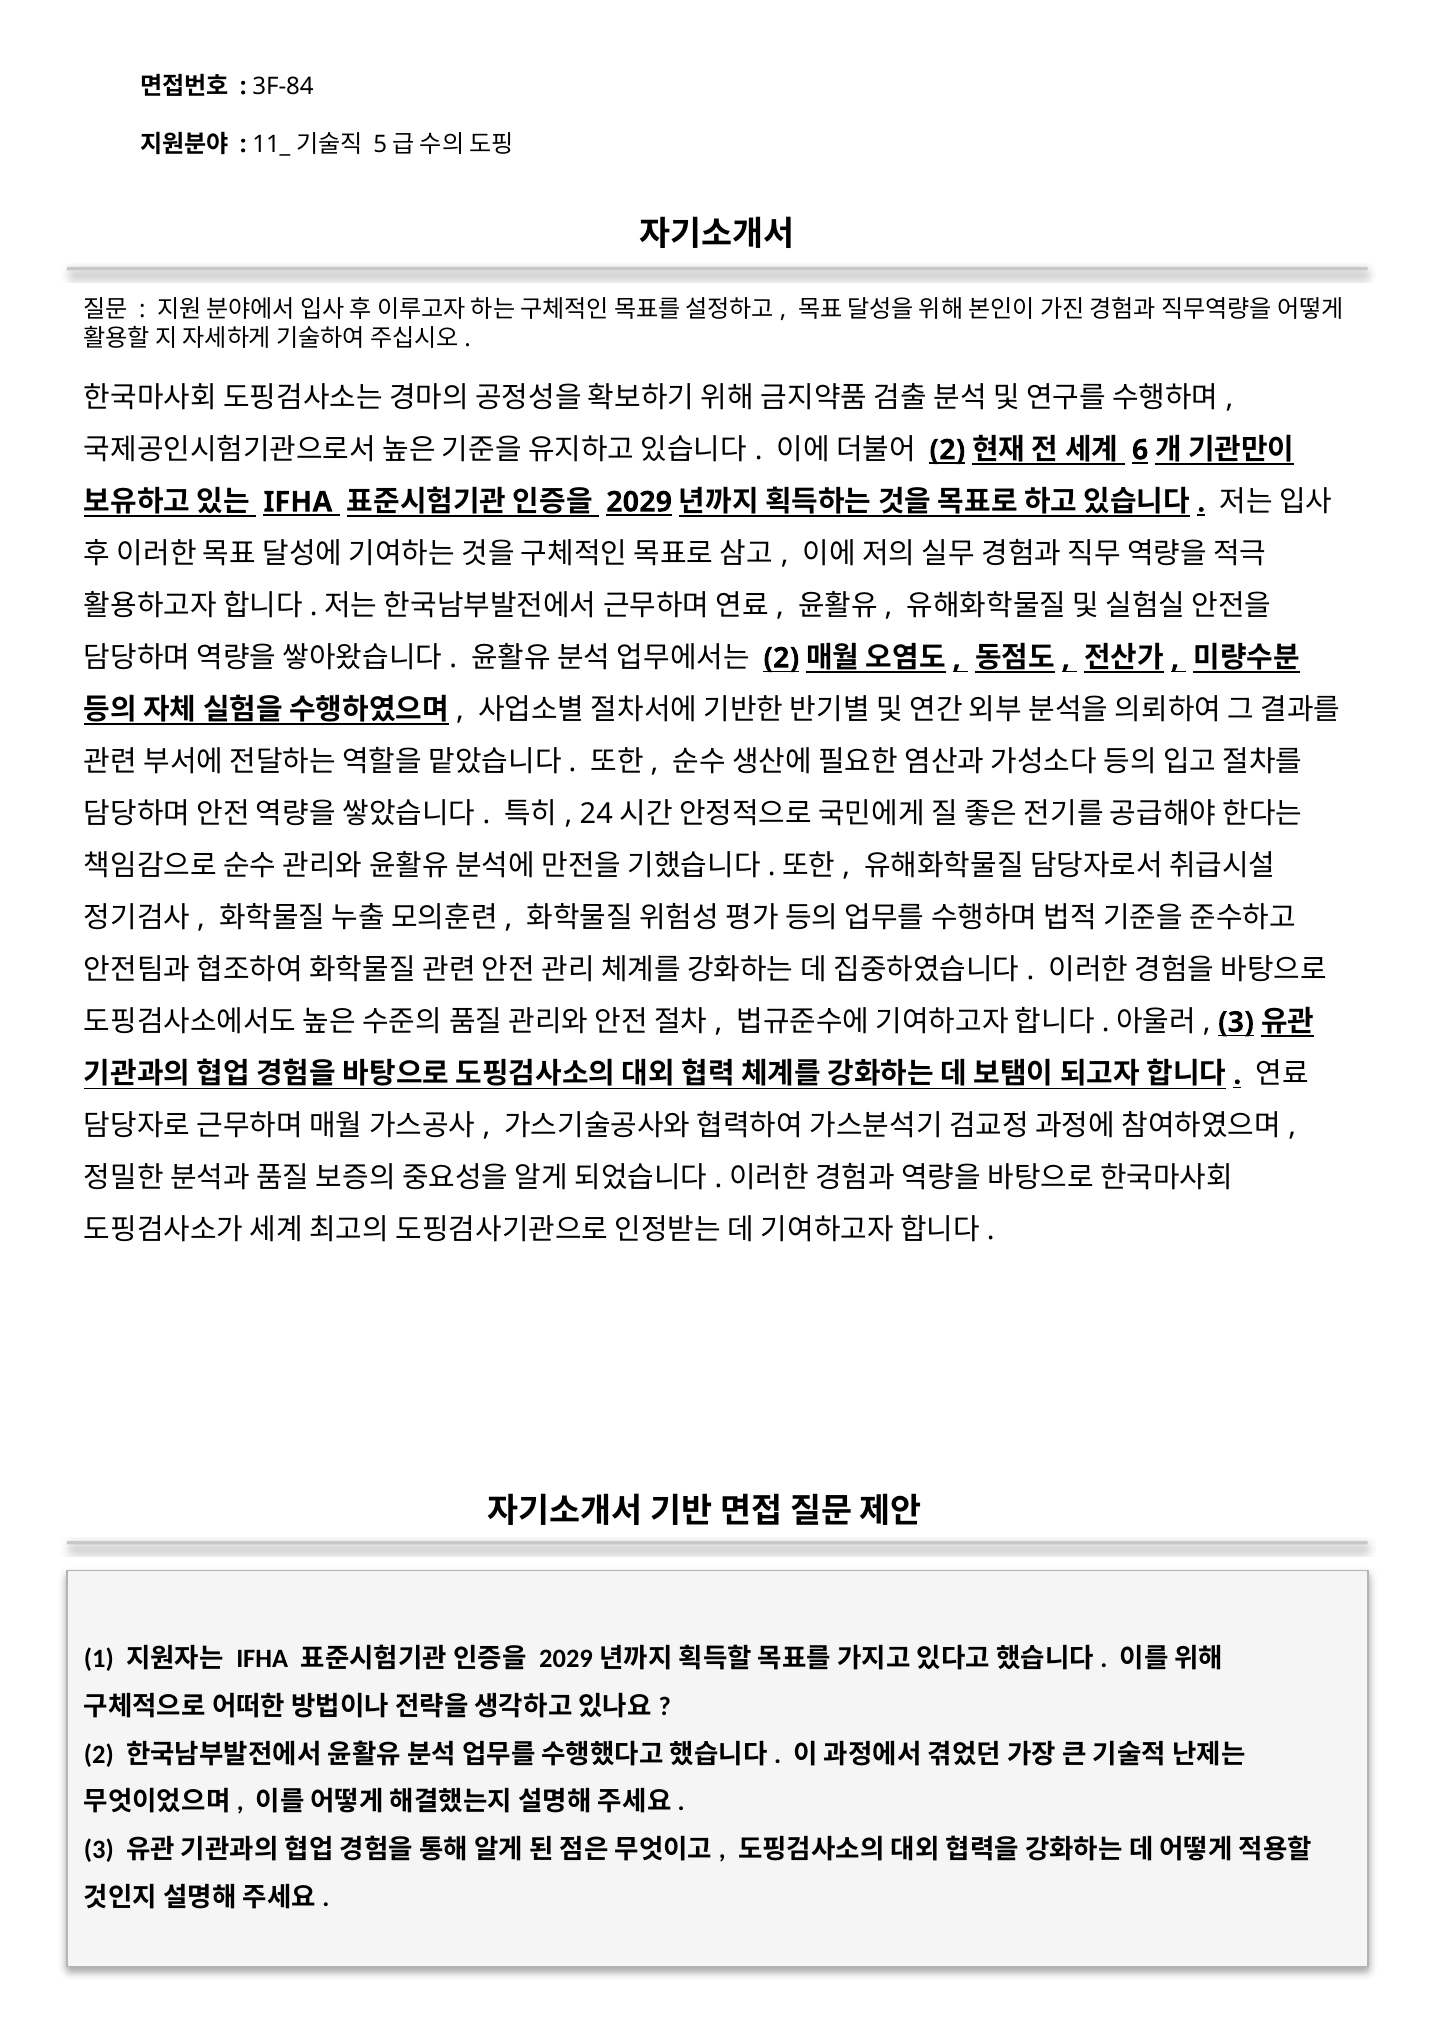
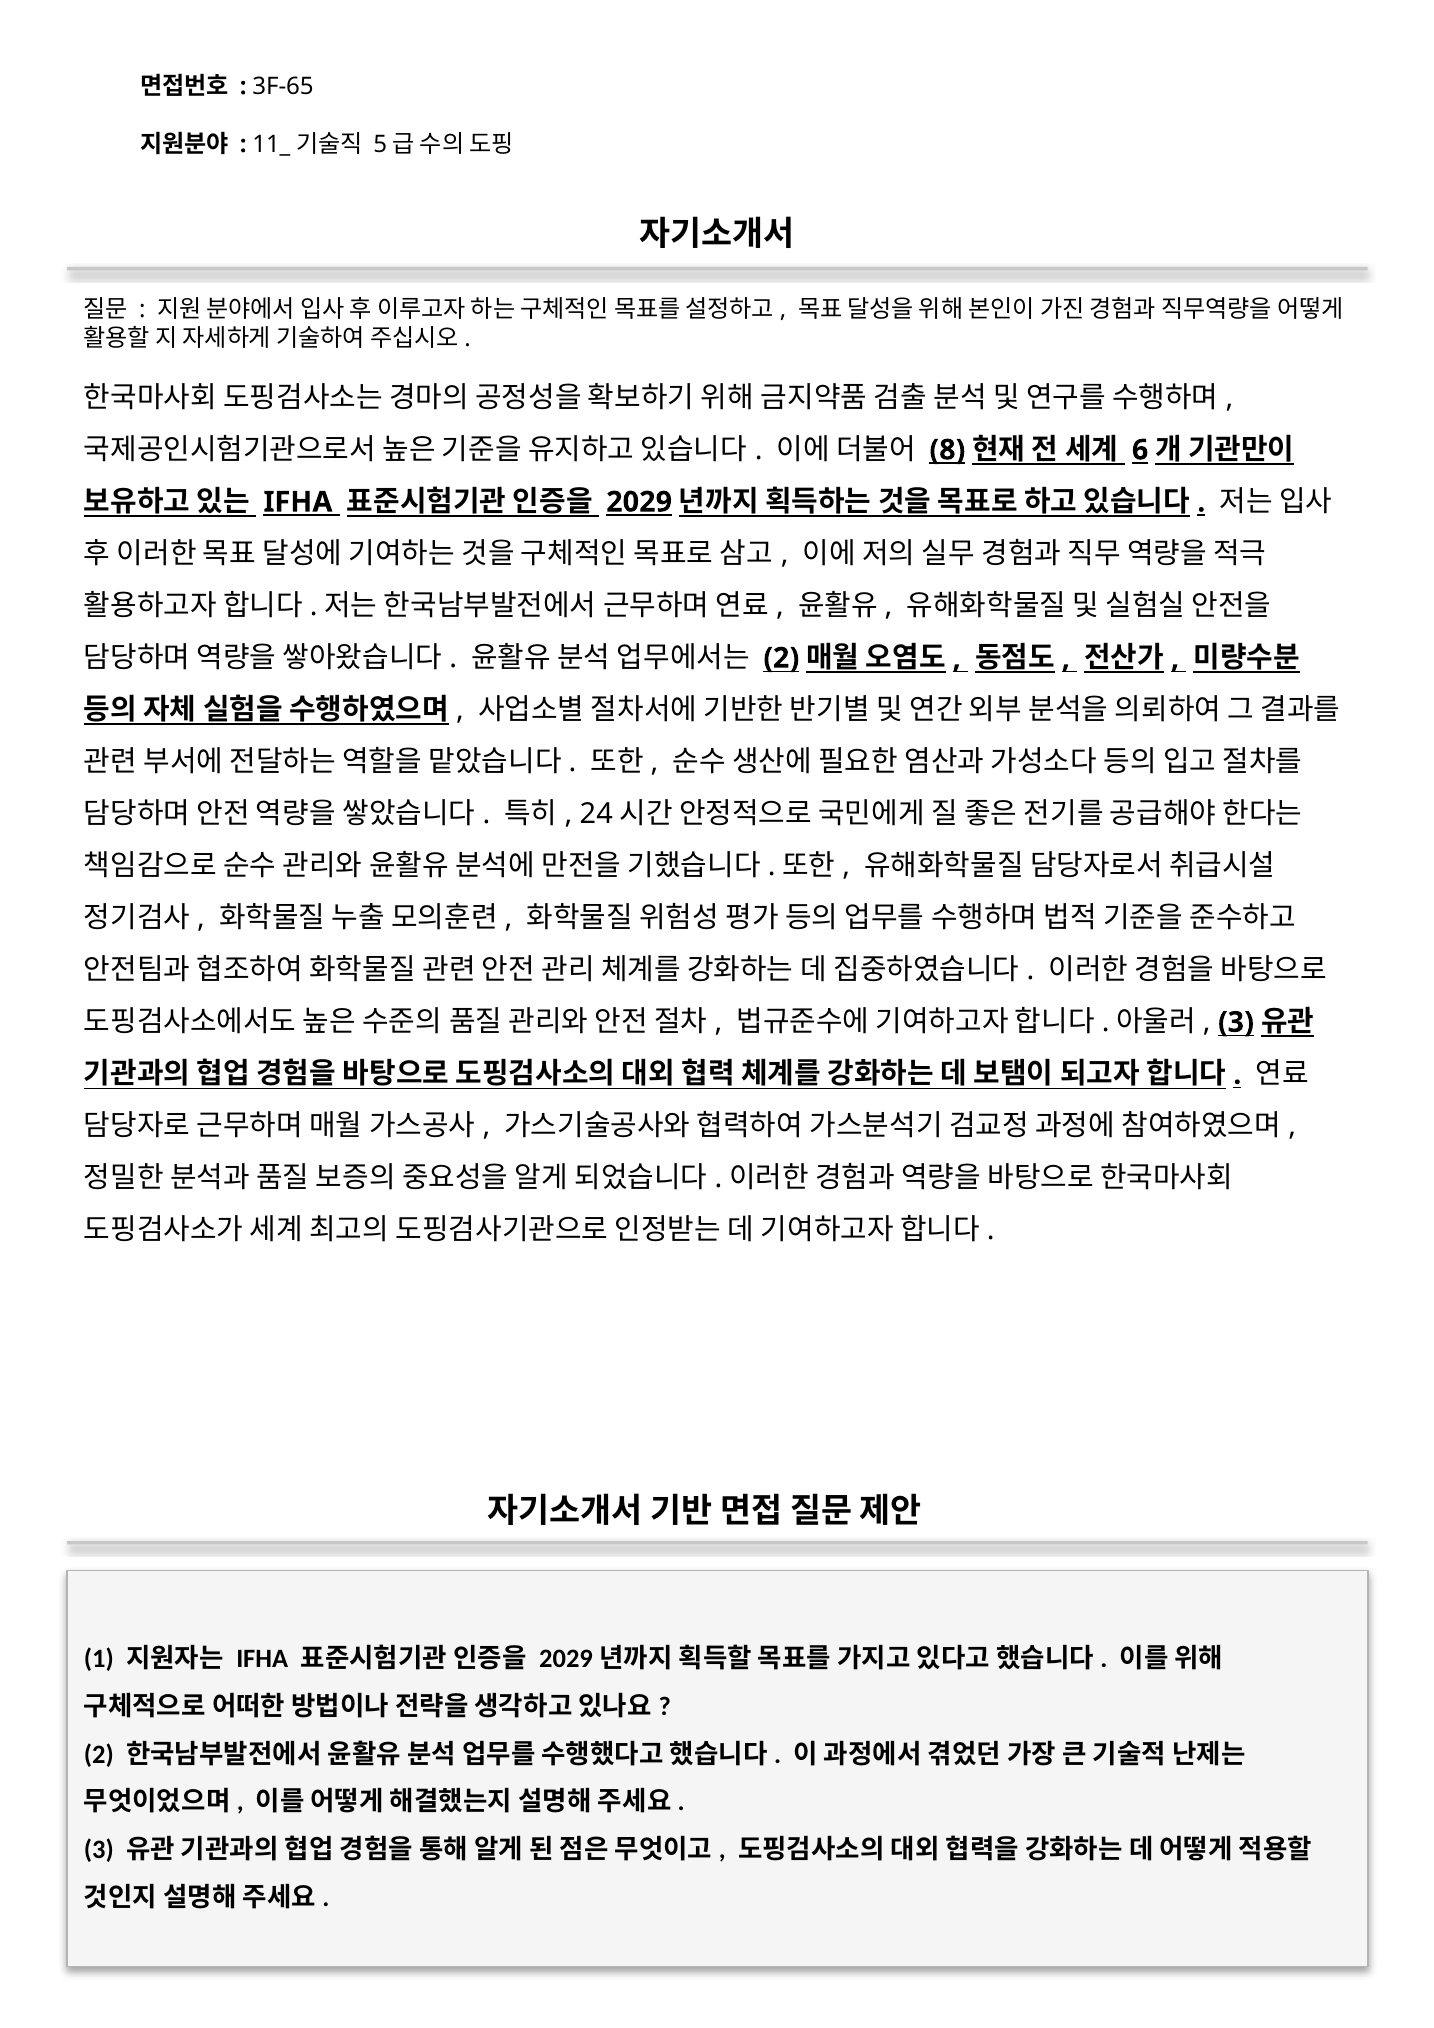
3F-84: 3F-84 -> 3F-65 (283, 86)
2: 2 -> 8 (947, 450)
